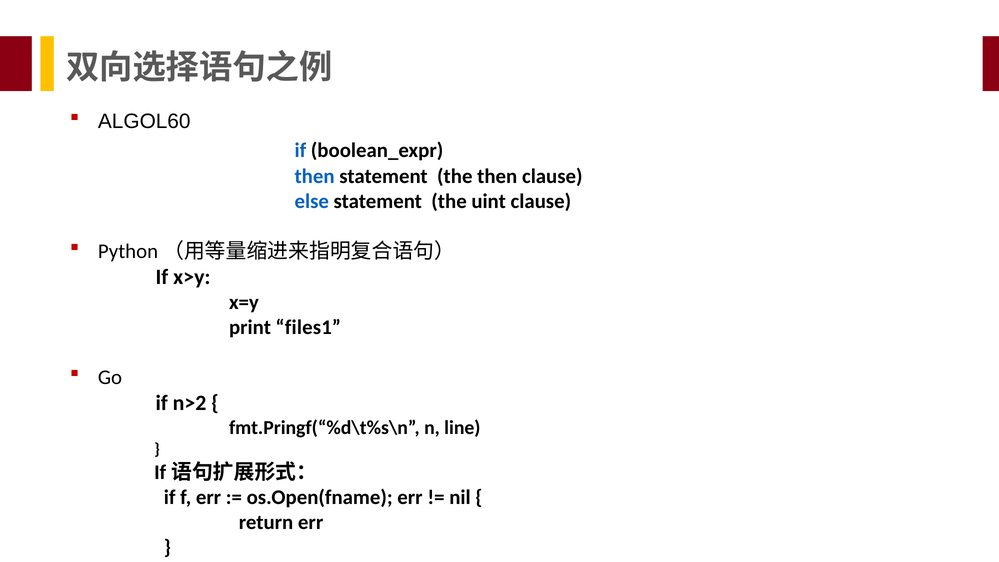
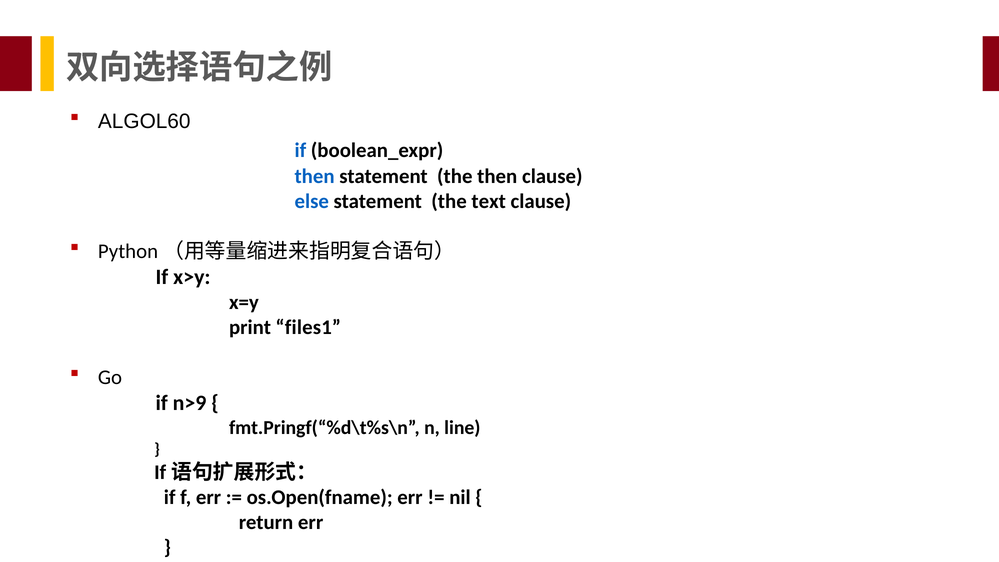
uint: uint -> text (489, 201)
n>2: n>2 -> n>9 (190, 403)
